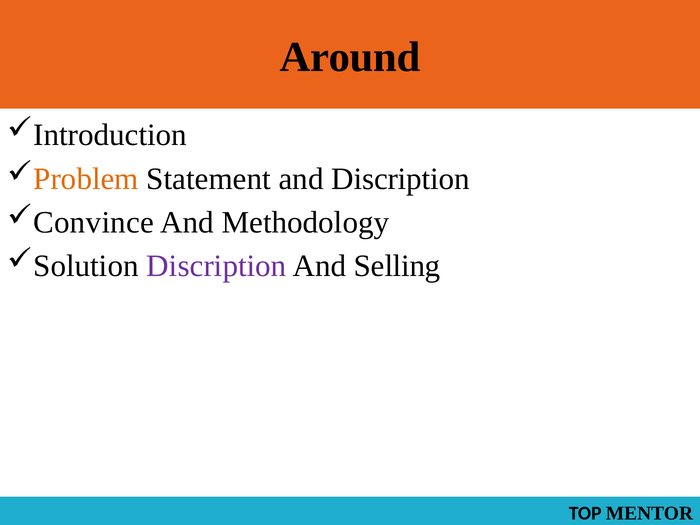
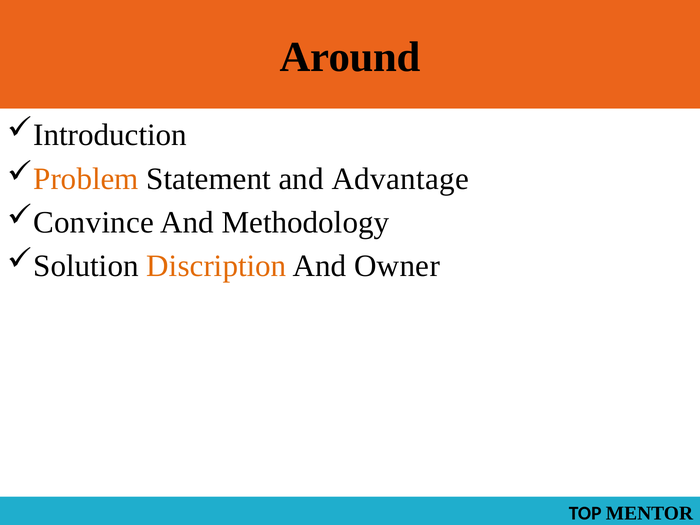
and Discription: Discription -> Advantage (400, 179)
Discription colour: purple -> orange (216, 266)
Selling: Selling -> Owner (397, 266)
